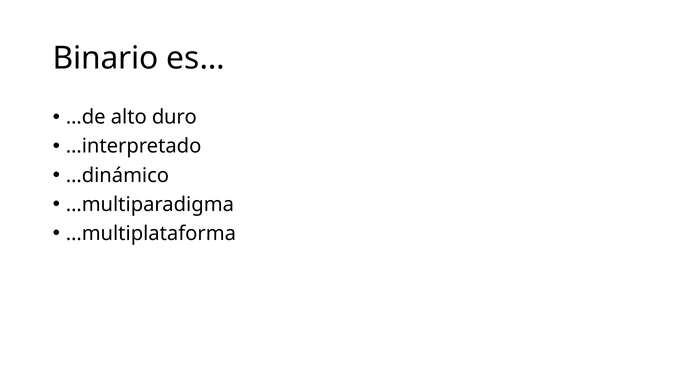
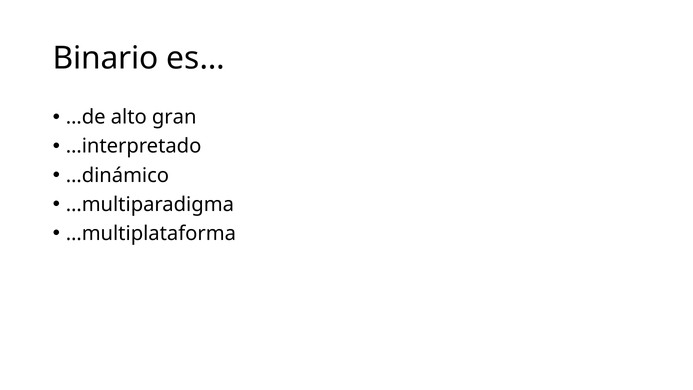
duro: duro -> gran (174, 117)
